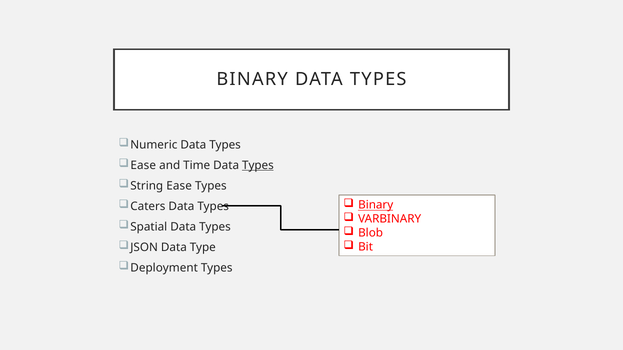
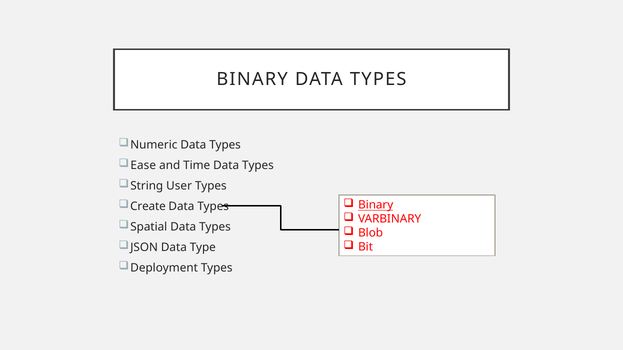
Types underline: present -> none (258, 165)
String Ease: Ease -> User (179, 186)
Caters: Caters -> Create (148, 206)
